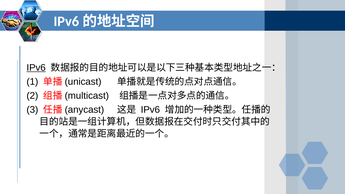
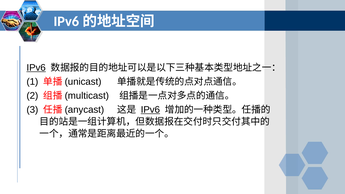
IPv6 underline: none -> present (150, 110)
